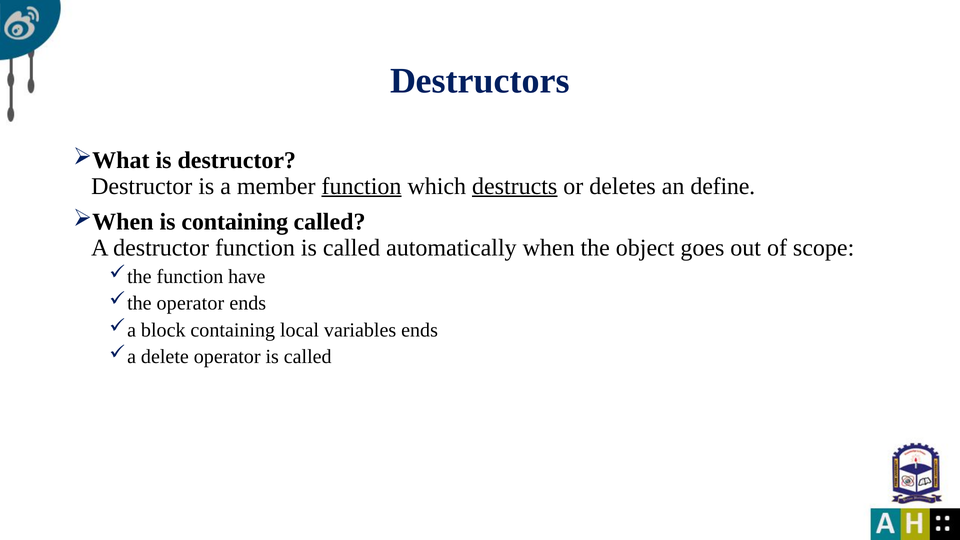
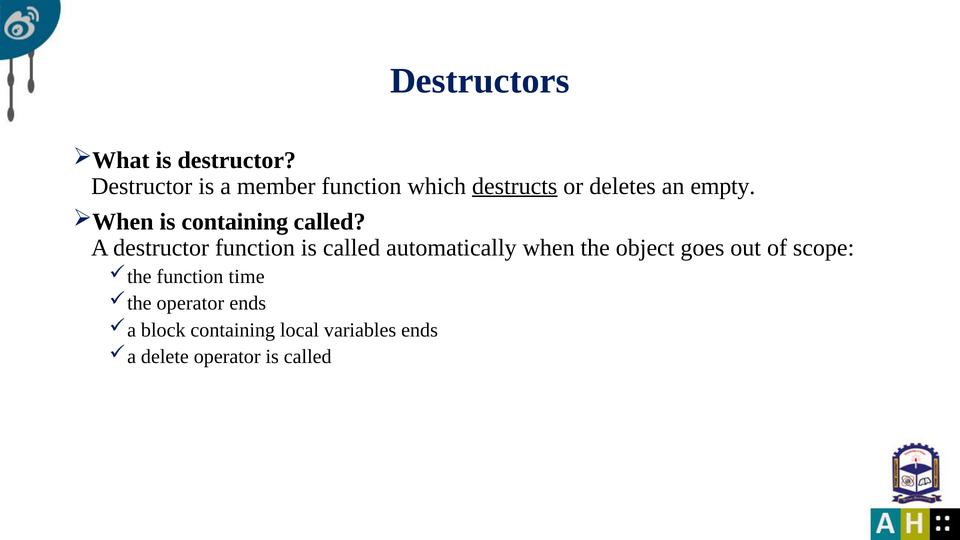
function underline: present -> none (362, 186)
define: define -> empty (723, 186)
have: have -> time (247, 277)
